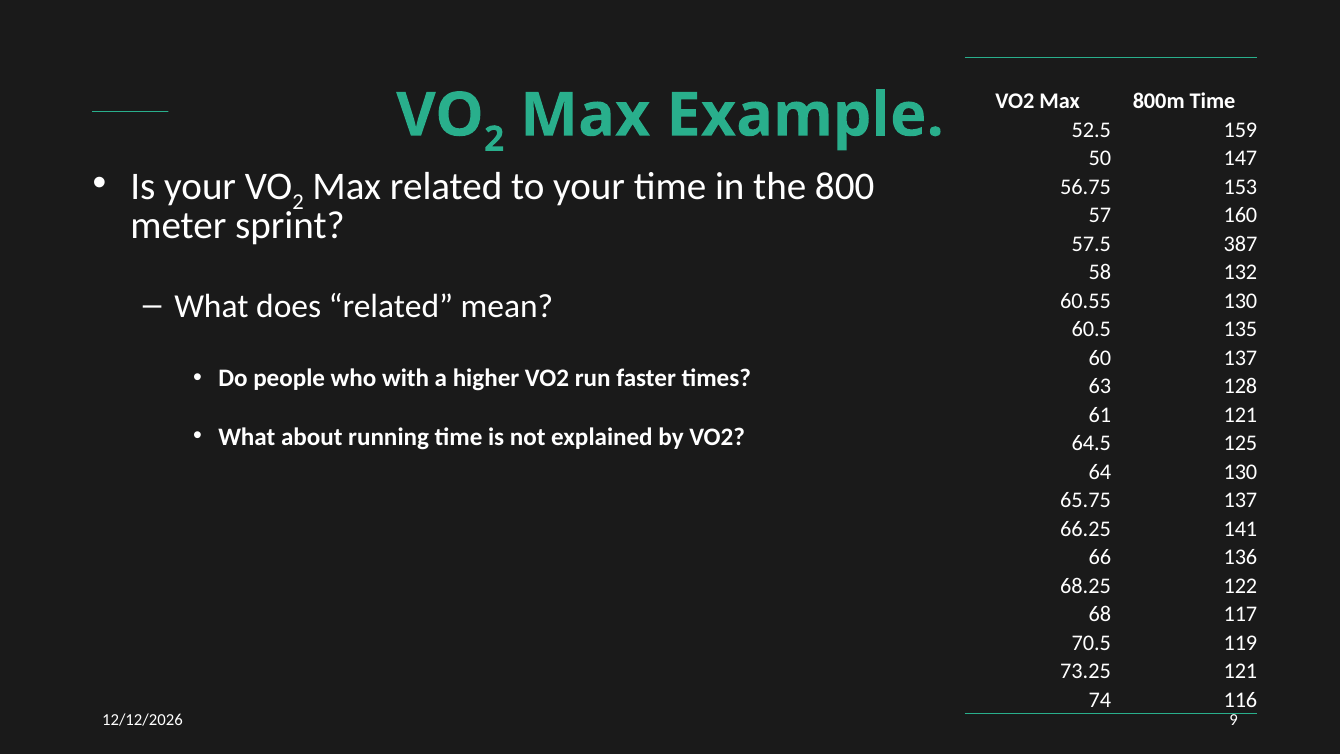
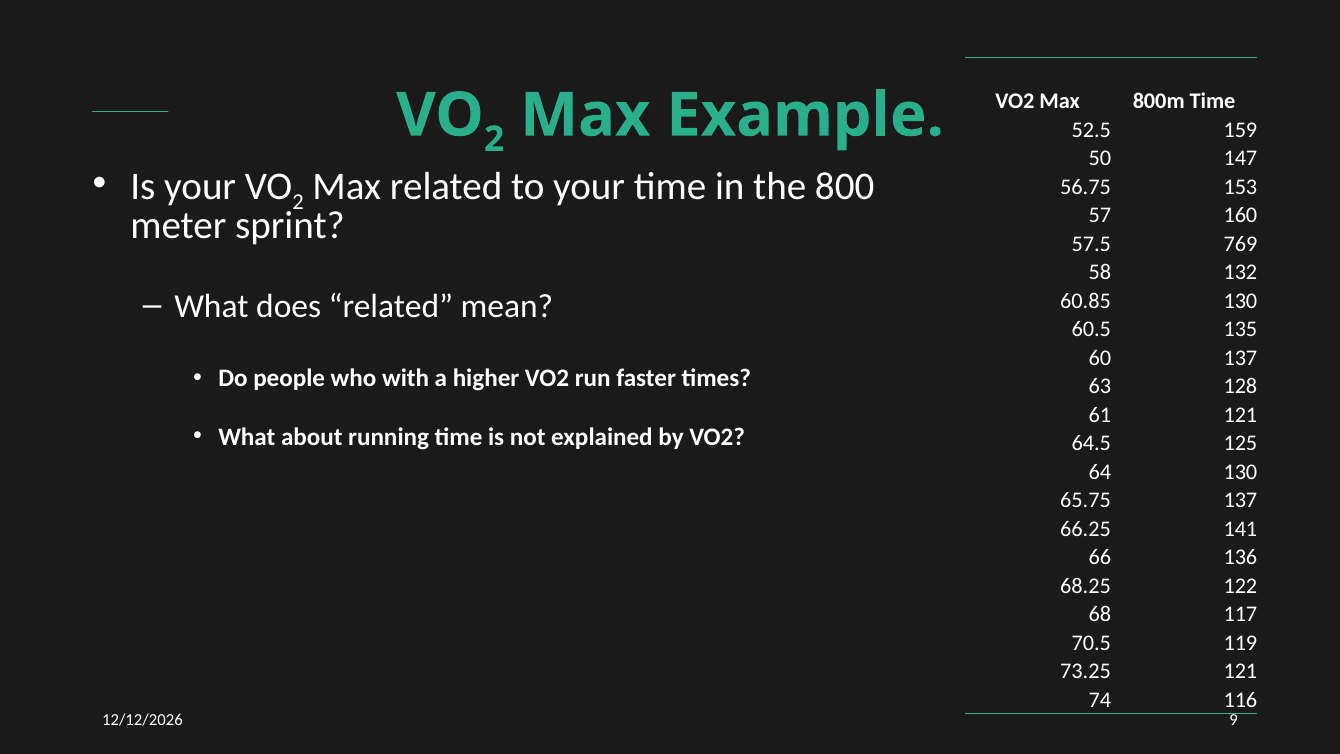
387: 387 -> 769 (1240, 244)
60.55: 60.55 -> 60.85 (1086, 301)
